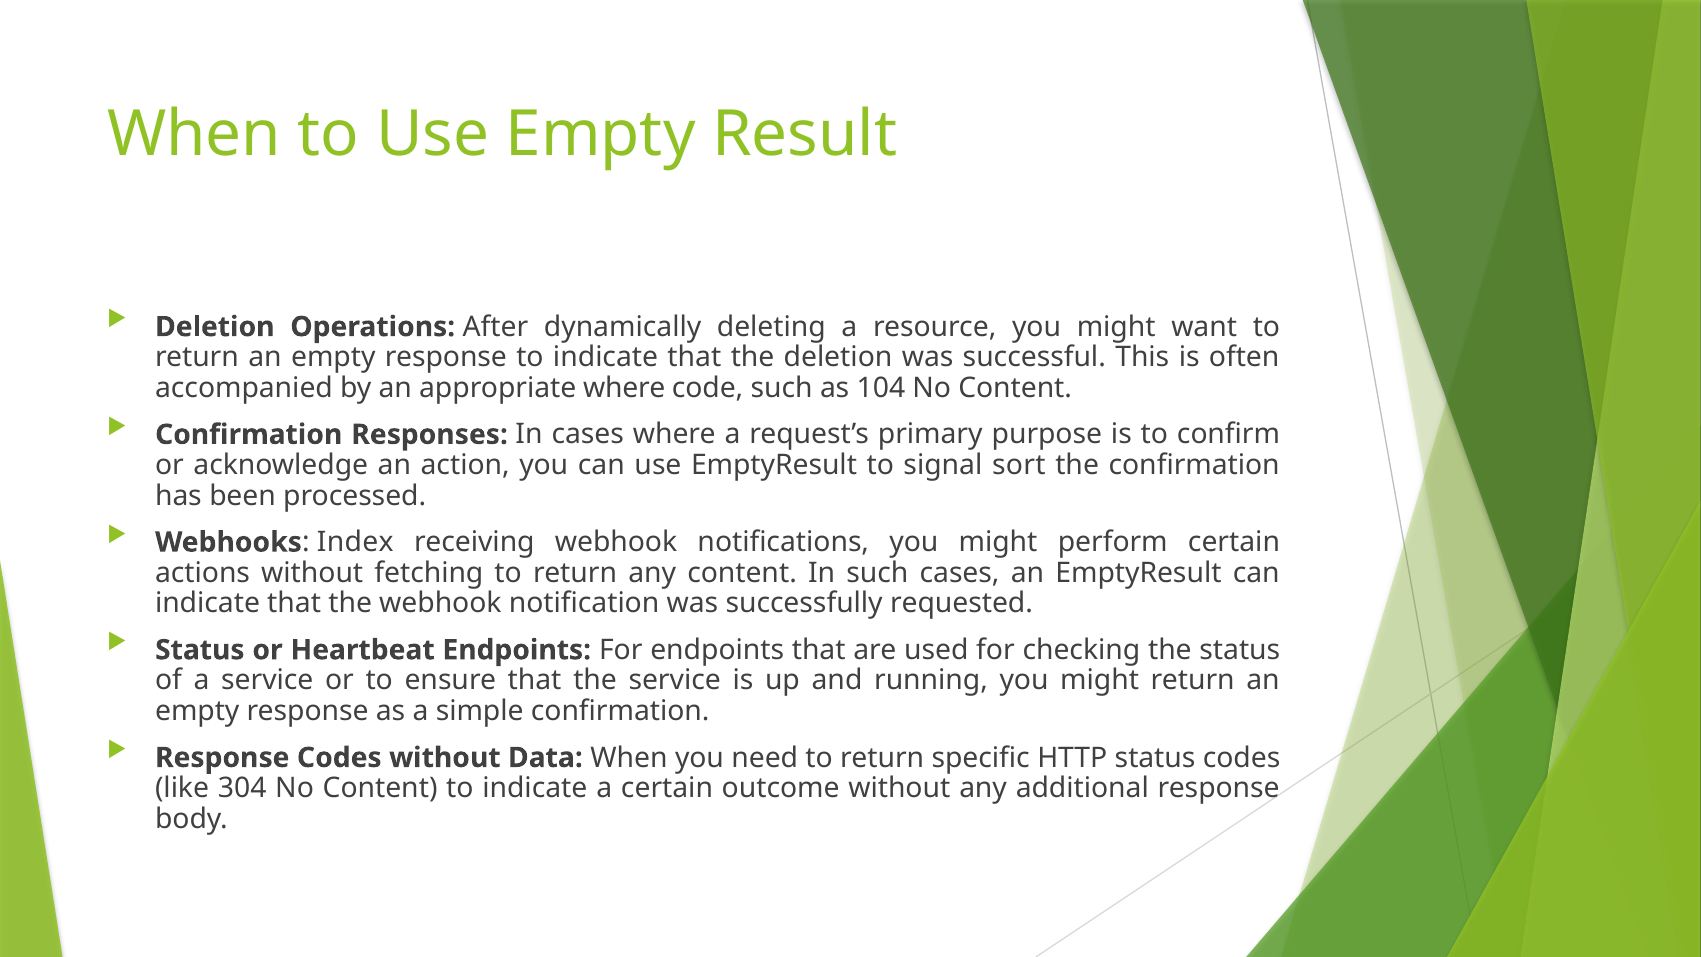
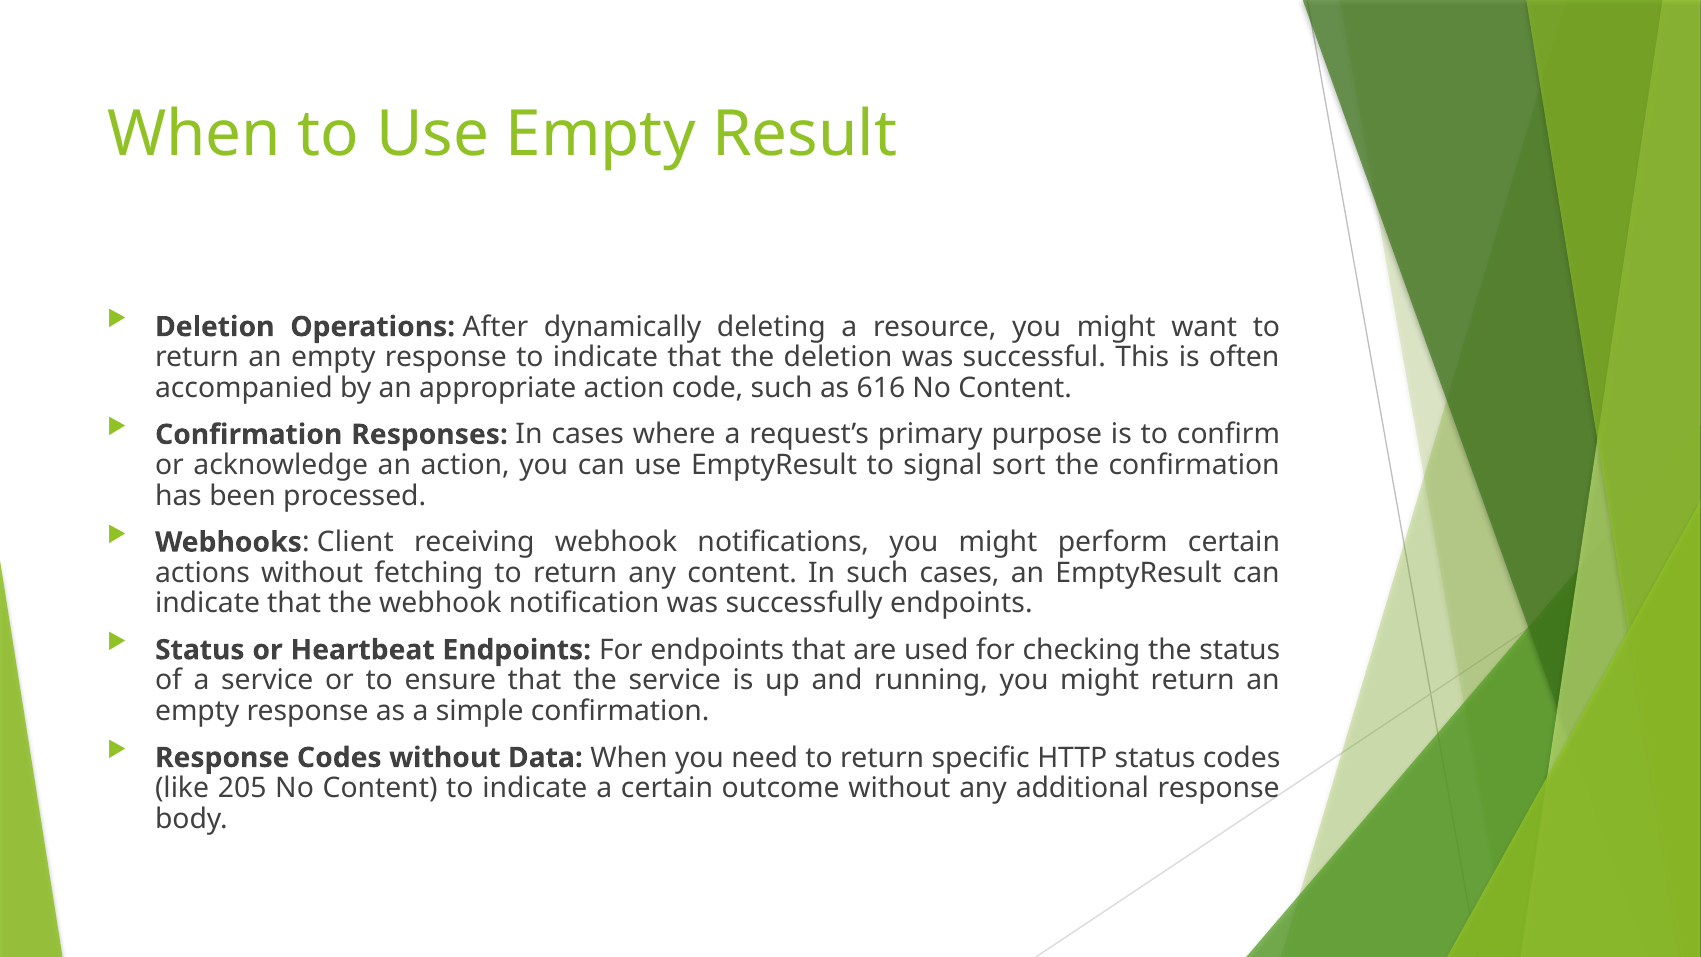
appropriate where: where -> action (624, 388)
104: 104 -> 616 (881, 388)
Index: Index -> Client (355, 542)
successfully requested: requested -> endpoints (961, 603)
304: 304 -> 205 (242, 788)
